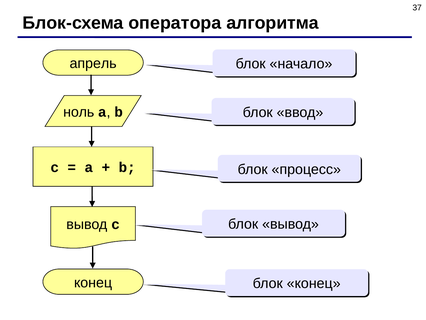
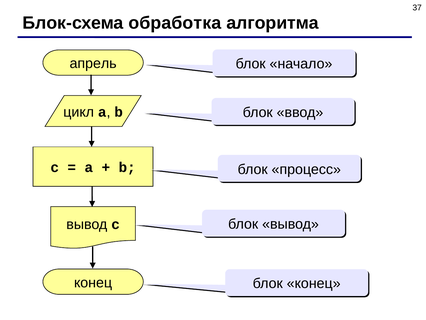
оператора: оператора -> обработка (175, 23)
ноль: ноль -> цикл (79, 112)
